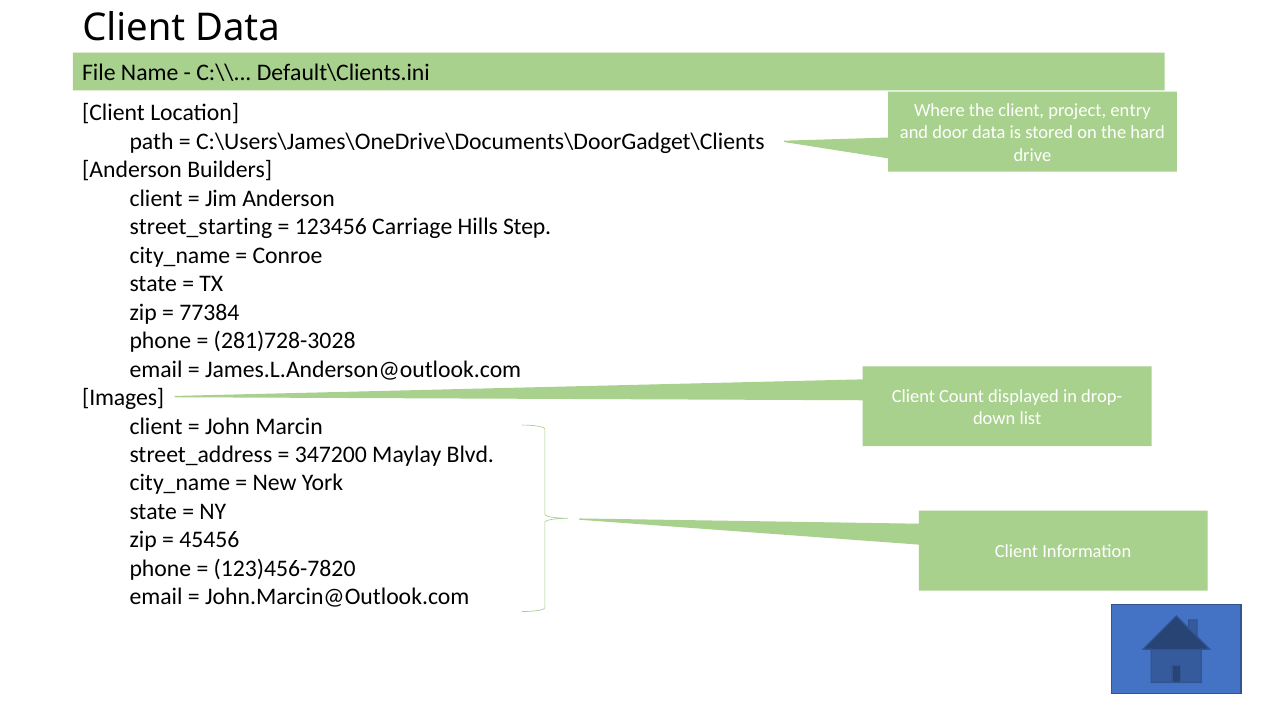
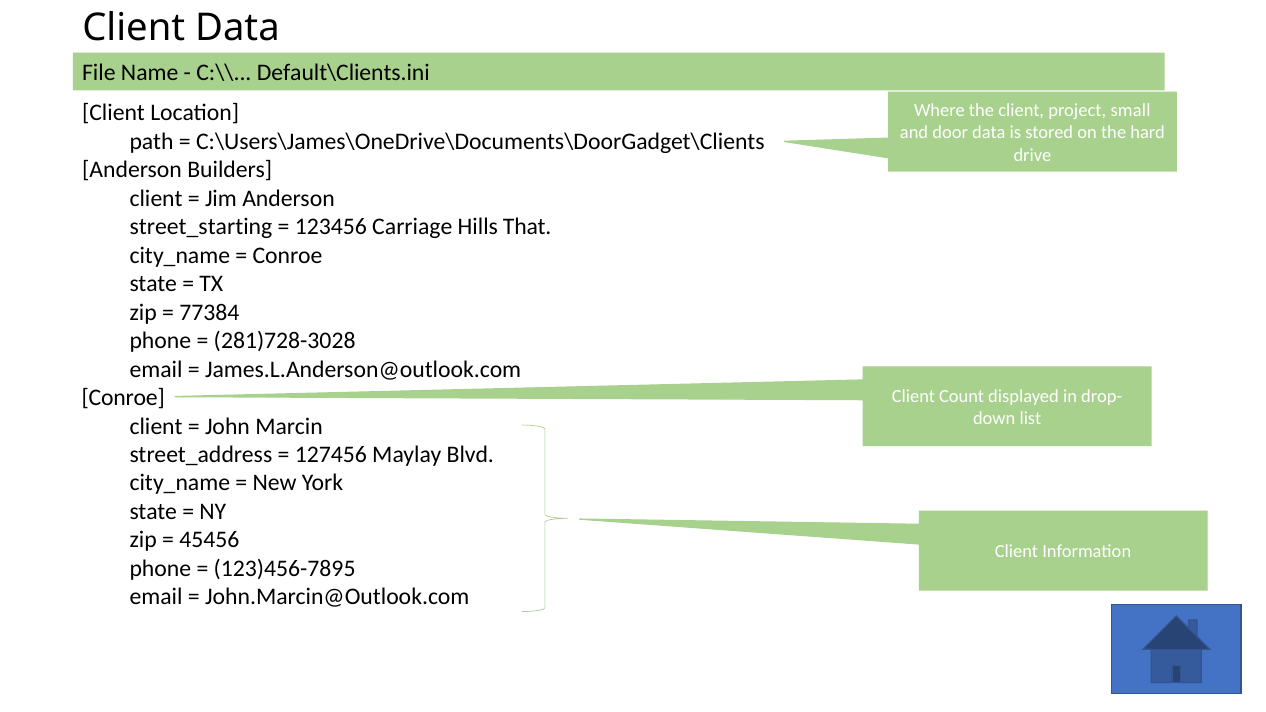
entry: entry -> small (1131, 111)
Step: Step -> That (527, 227)
Images: Images -> Conroe (123, 398)
347200: 347200 -> 127456 (331, 455)
123)456-7820: 123)456-7820 -> 123)456-7895 (285, 569)
